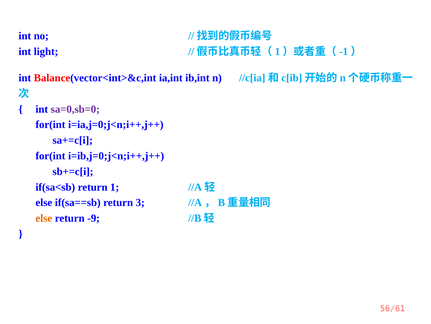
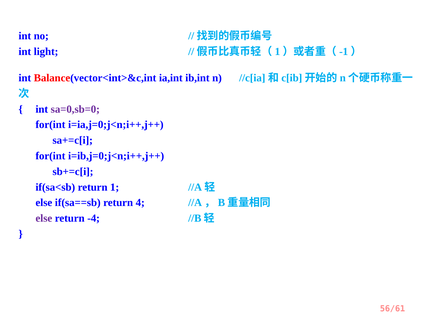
3: 3 -> 4 (140, 202)
else colour: orange -> purple (44, 218)
-9: -9 -> -4 (94, 218)
